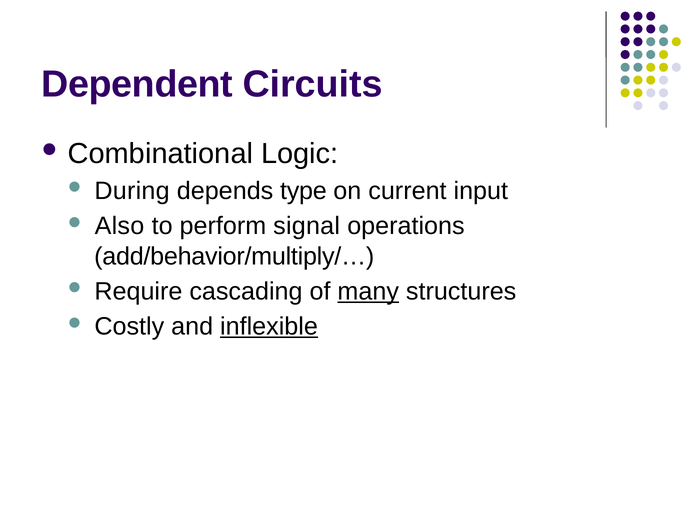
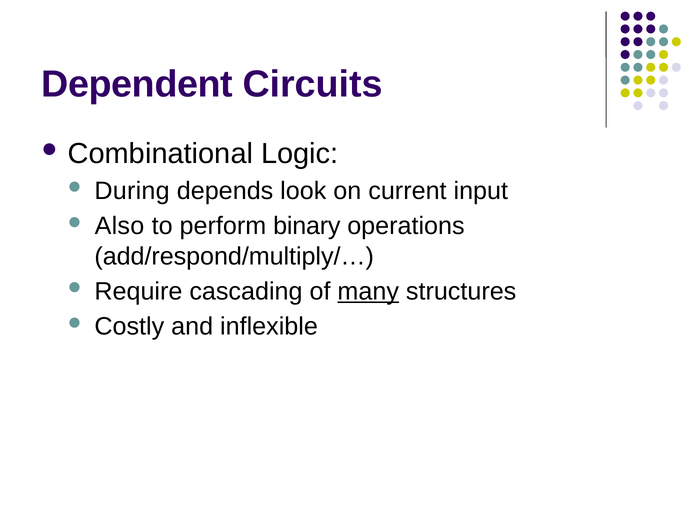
type: type -> look (303, 191)
signal: signal -> binary (307, 226)
add/behavior/multiply/…: add/behavior/multiply/… -> add/respond/multiply/… (234, 256)
inflexible underline: present -> none (269, 327)
